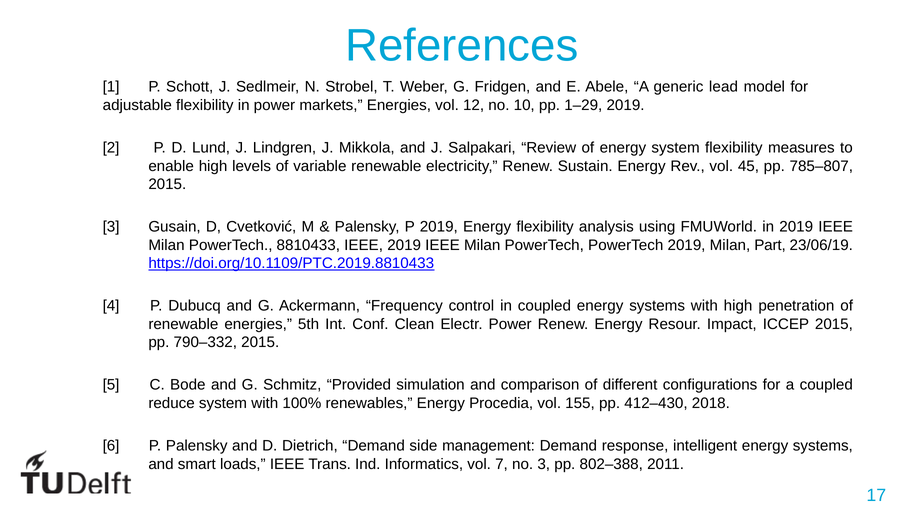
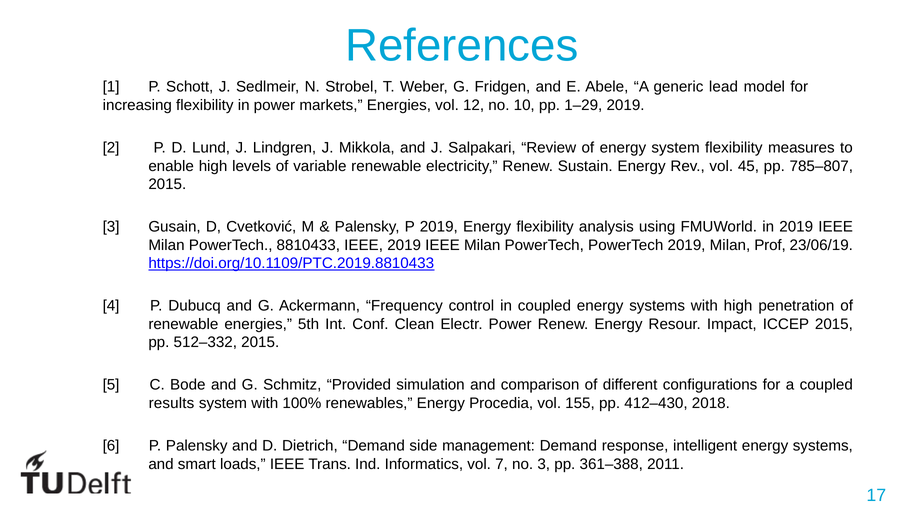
adjustable: adjustable -> increasing (137, 105)
Part: Part -> Prof (770, 245)
790–332: 790–332 -> 512–332 (205, 343)
reduce: reduce -> results (171, 404)
802–388: 802–388 -> 361–388 (611, 465)
